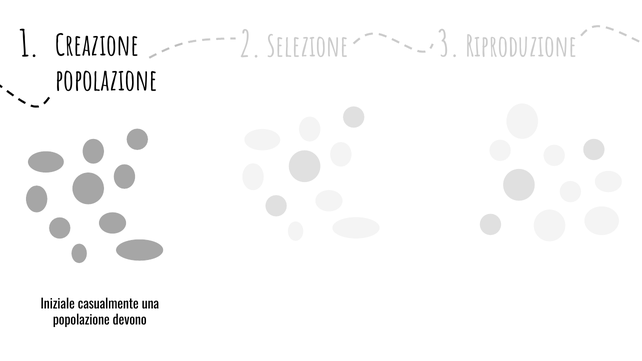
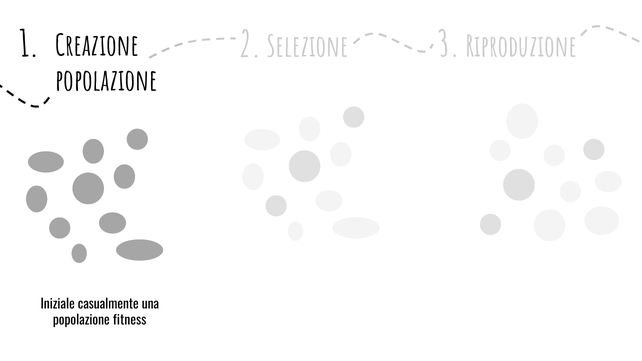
devono: devono -> fitness (130, 320)
